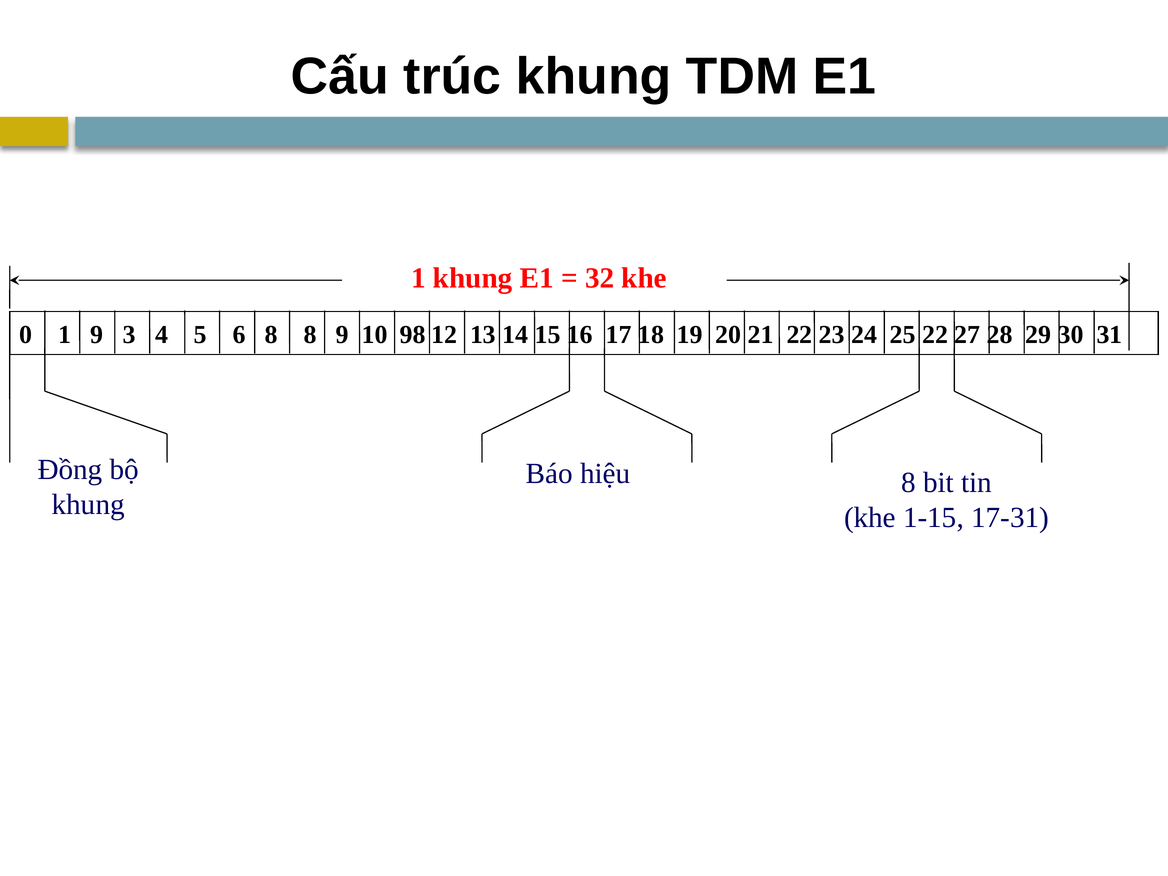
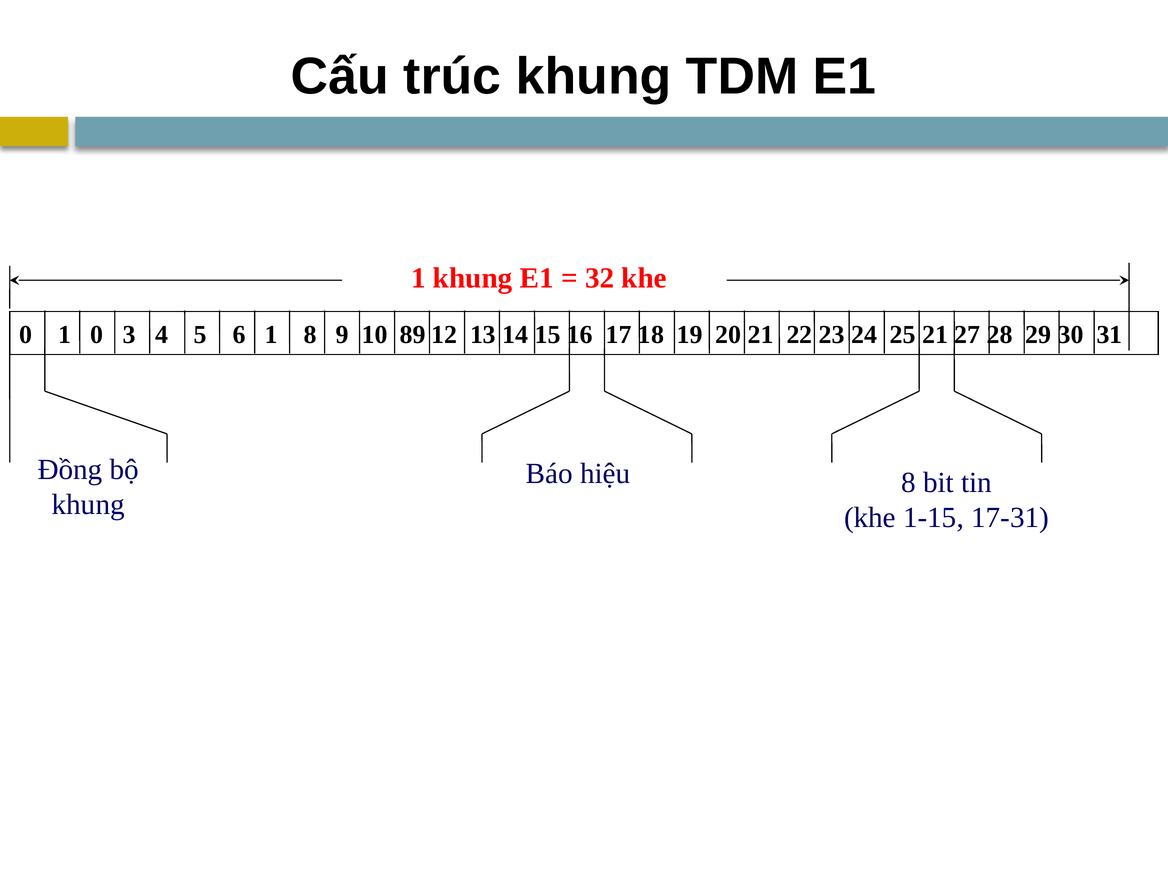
1 9: 9 -> 0 (97, 335)
6 8: 8 -> 1 (271, 335)
98: 98 -> 89 (413, 335)
25 22: 22 -> 21 (935, 335)
